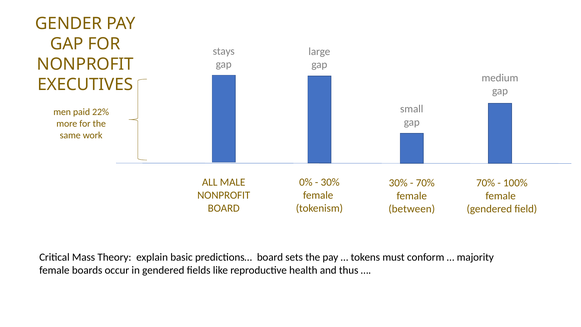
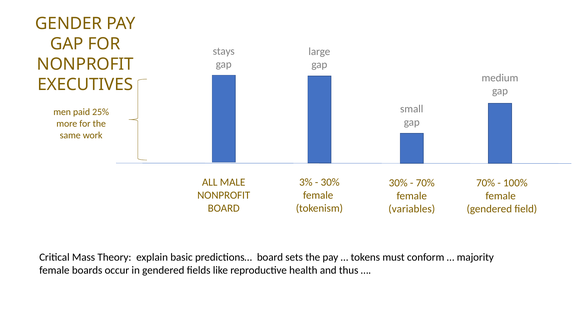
22%: 22% -> 25% (101, 112)
0%: 0% -> 3% (306, 182)
between: between -> variables (412, 209)
